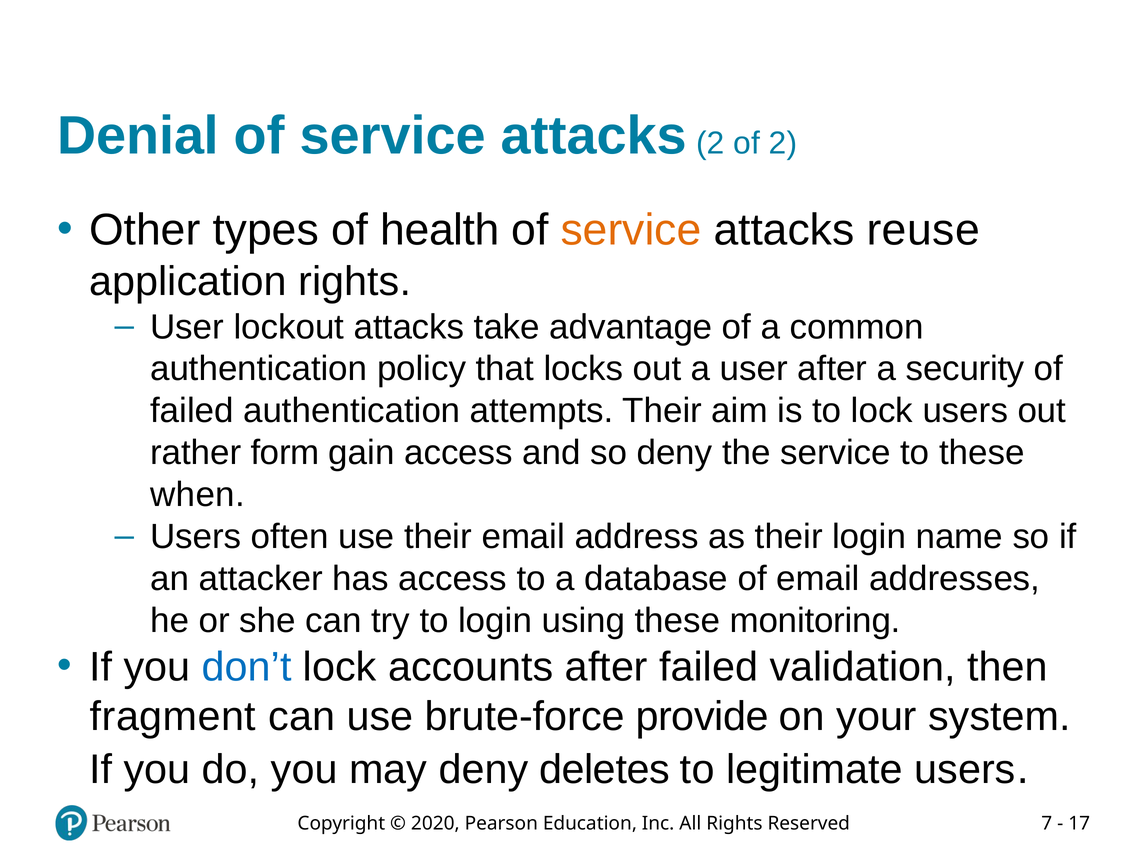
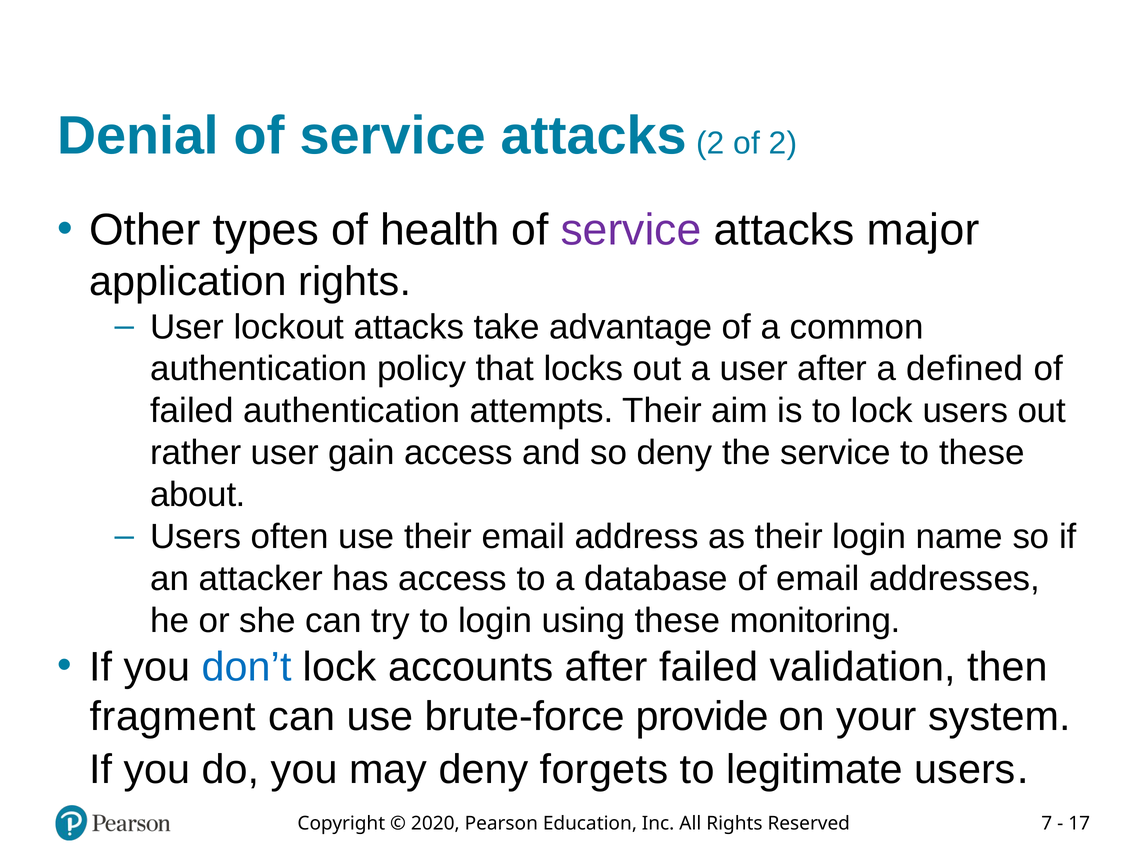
service colour: orange -> purple (631, 230)
reuse: reuse -> major (923, 230)
security: security -> defined (965, 369)
rather form: form -> user (285, 453)
when: when -> about (198, 495)
deletes: deletes -> forgets (604, 769)
